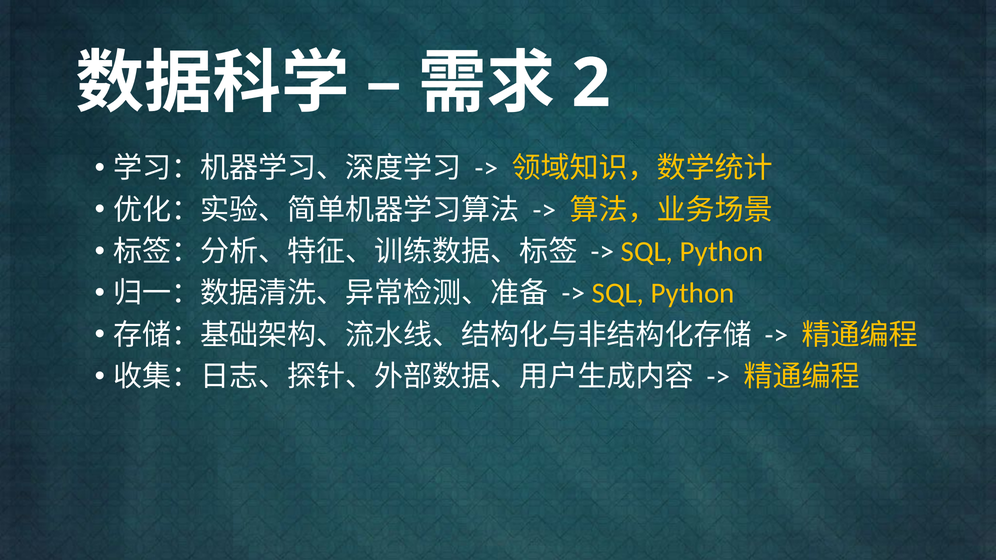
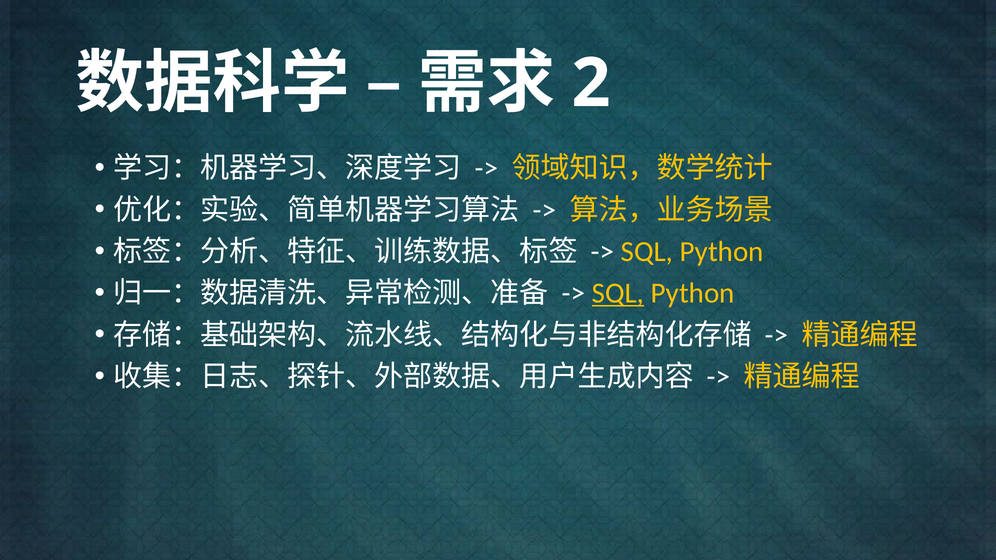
SQL underline: none -> present (618, 293)
